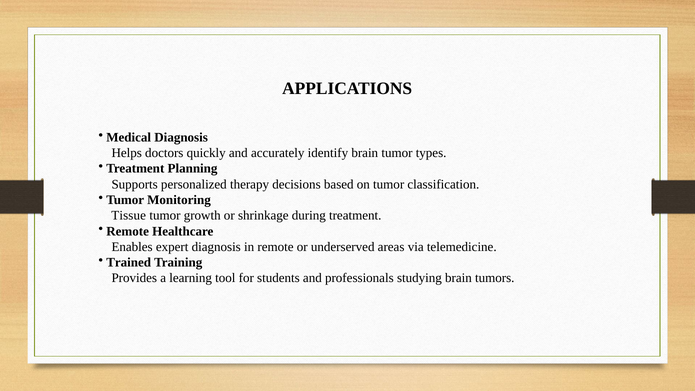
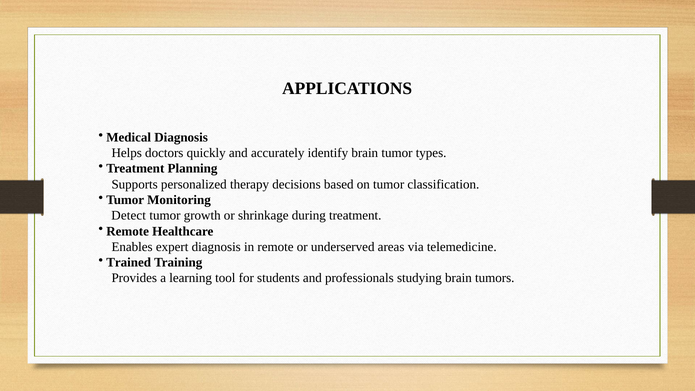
Tissue: Tissue -> Detect (129, 216)
